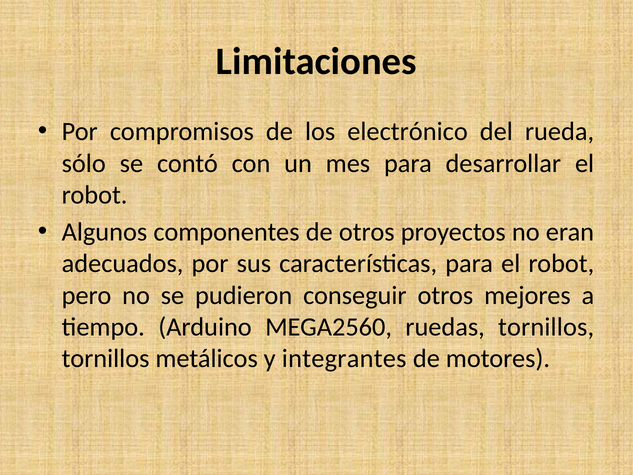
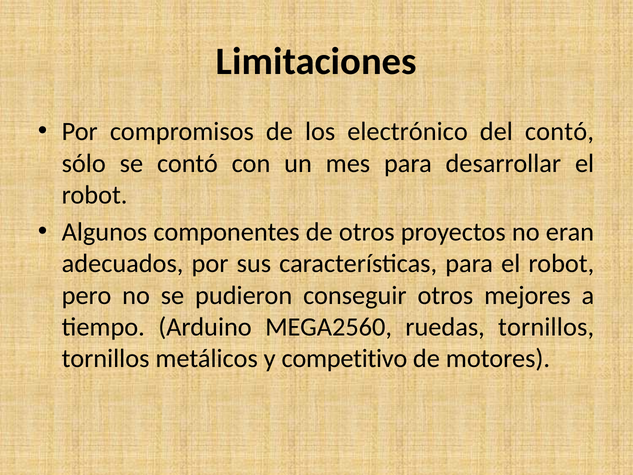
del rueda: rueda -> contó (559, 132)
integrantes: integrantes -> competitivo (344, 358)
